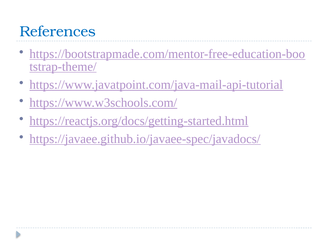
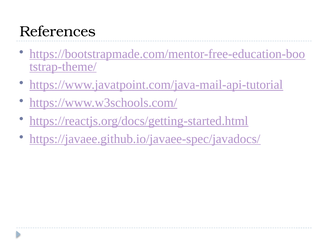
References colour: blue -> black (58, 32)
